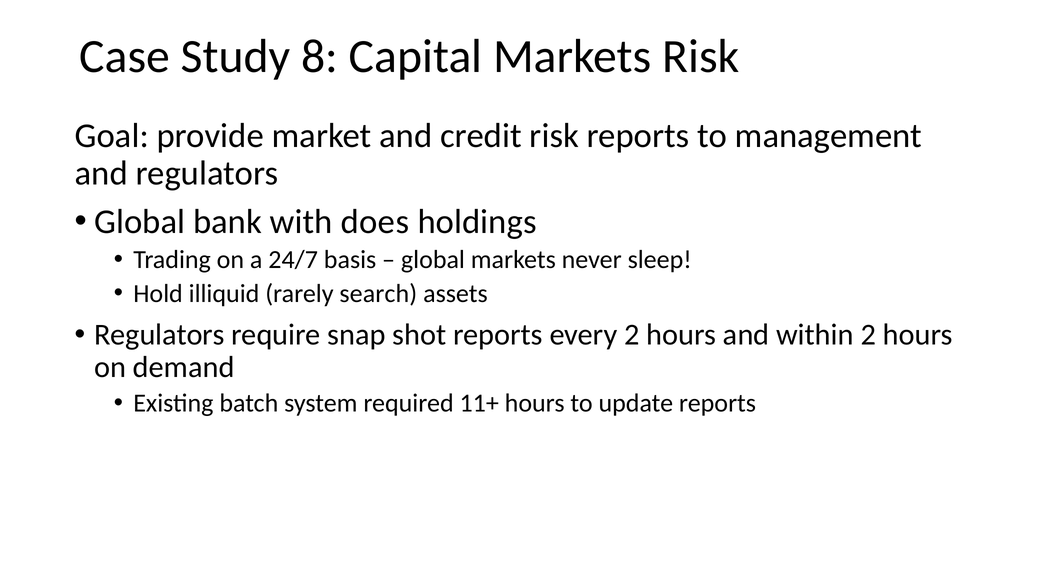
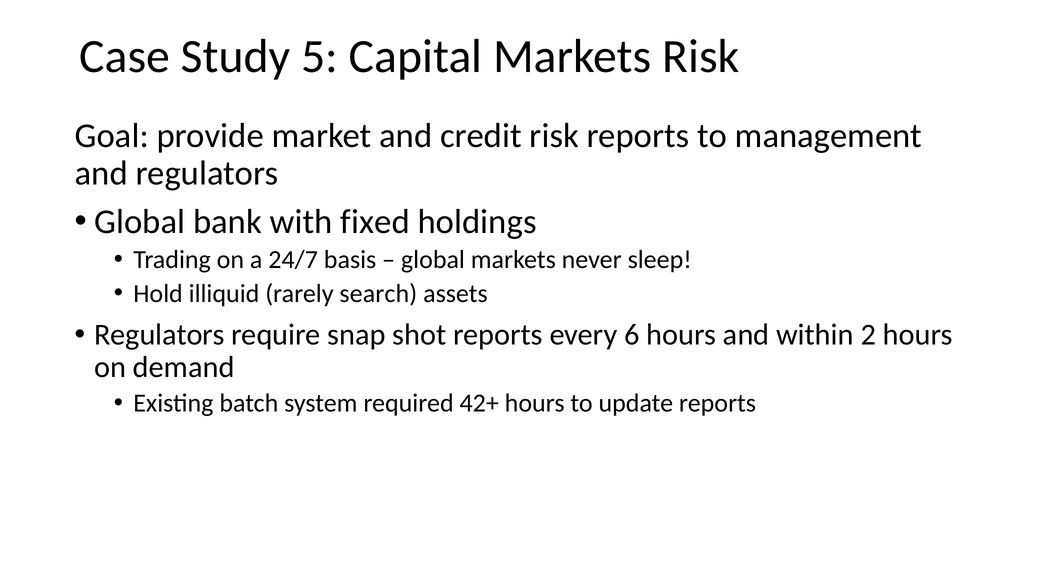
8: 8 -> 5 (319, 56)
does: does -> fixed (375, 221)
every 2: 2 -> 6 (632, 334)
11+: 11+ -> 42+ (479, 403)
